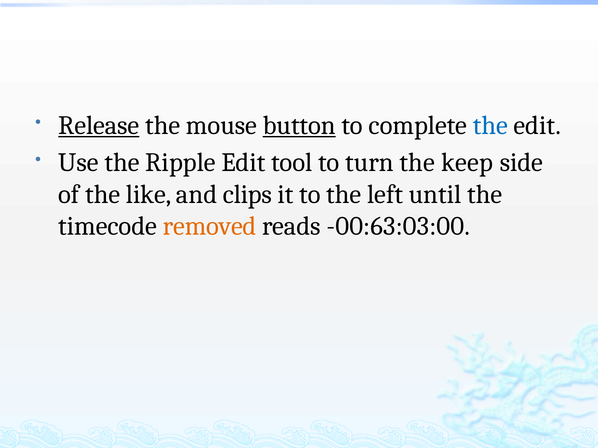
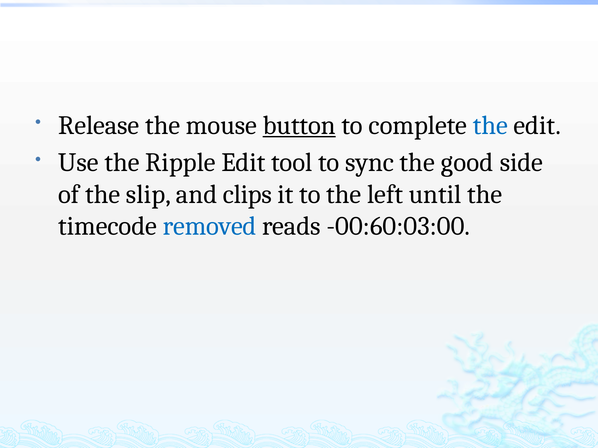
Release underline: present -> none (99, 125)
turn: turn -> sync (370, 163)
keep: keep -> good (467, 163)
like: like -> slip (148, 195)
removed colour: orange -> blue (210, 226)
-00:63:03:00: -00:63:03:00 -> -00:60:03:00 (398, 226)
